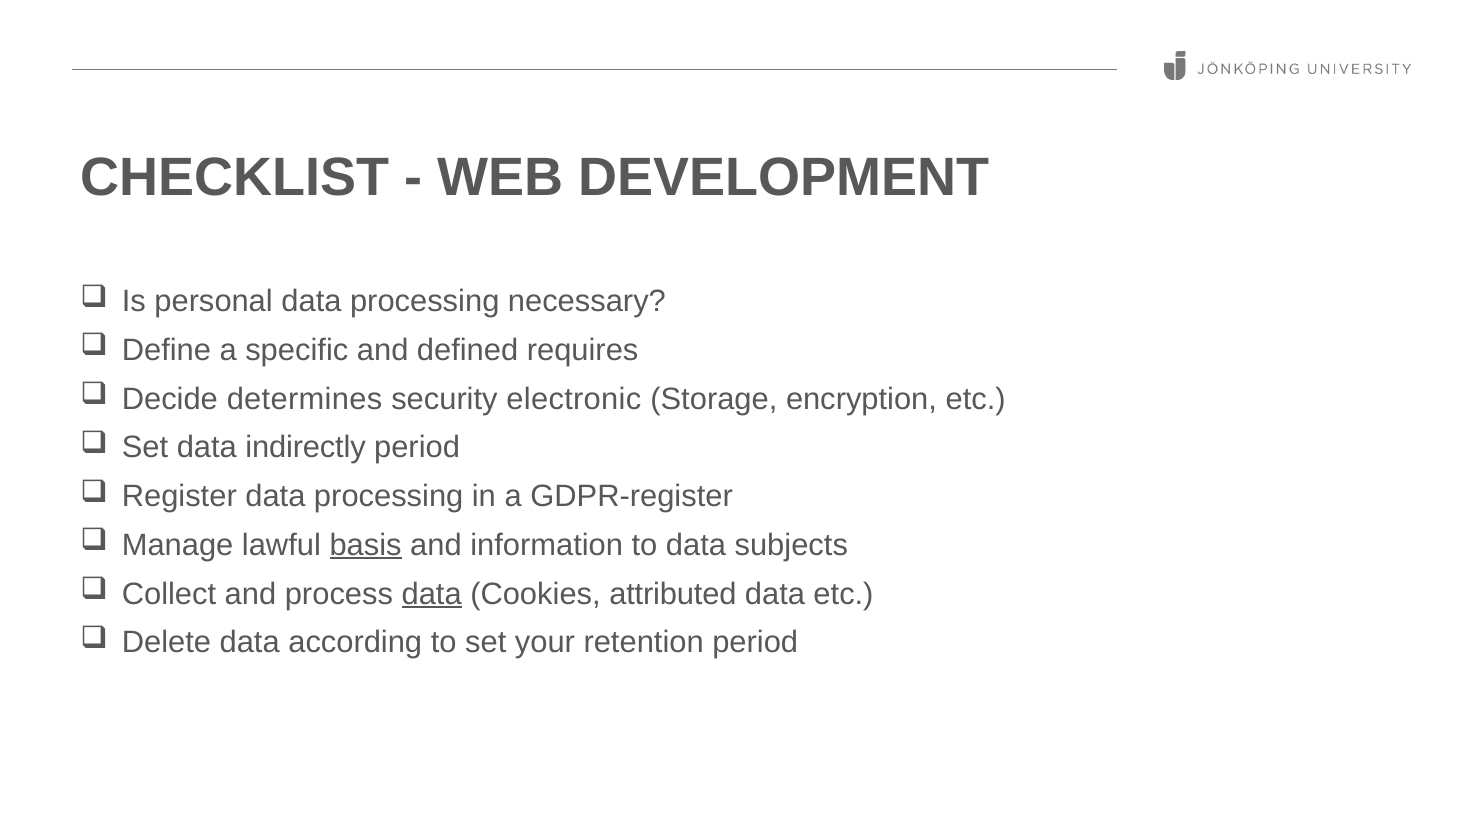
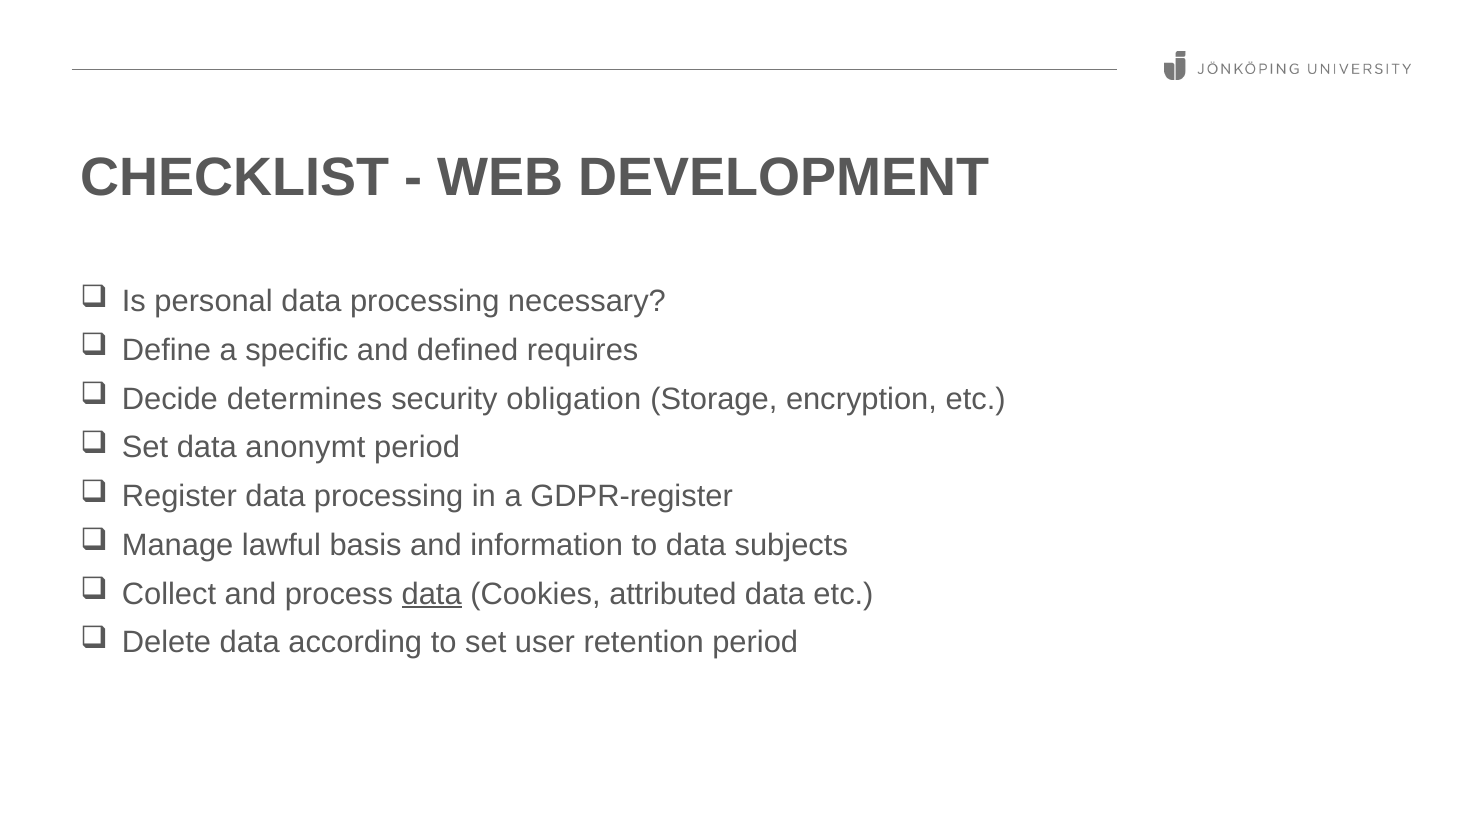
electronic: electronic -> obligation (574, 399)
indirectly: indirectly -> anonymt (305, 448)
basis underline: present -> none (366, 545)
your: your -> user (545, 643)
